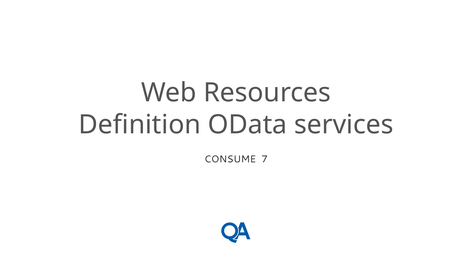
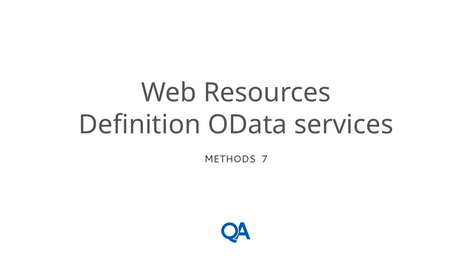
CONSUME: CONSUME -> METHODS (230, 159)
